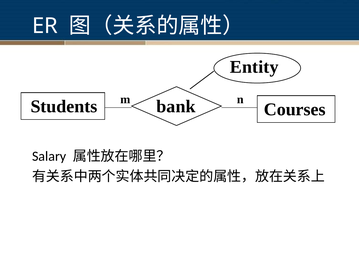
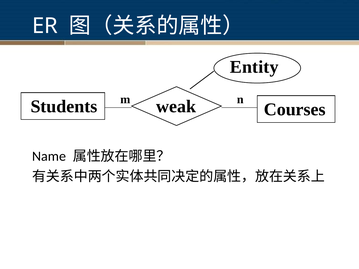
bank: bank -> weak (176, 107)
Salary: Salary -> Name (49, 157)
